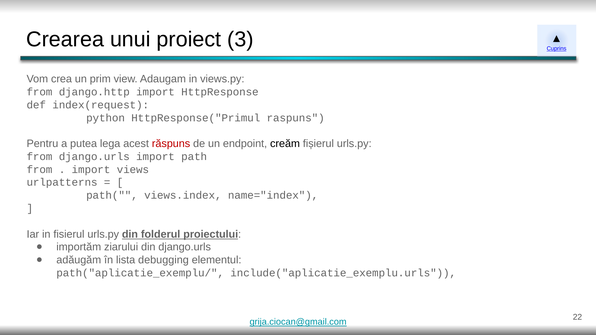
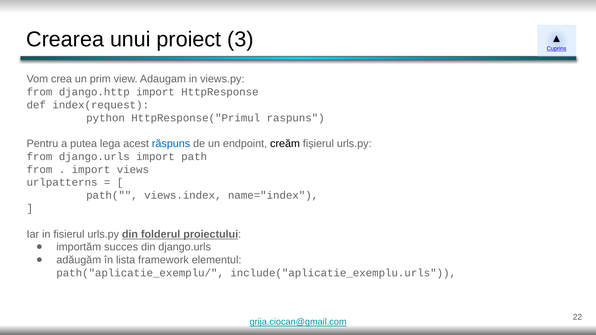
răspuns colour: red -> blue (171, 144)
ziarului: ziarului -> succes (121, 247)
debugging: debugging -> framework (163, 260)
